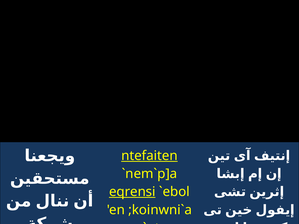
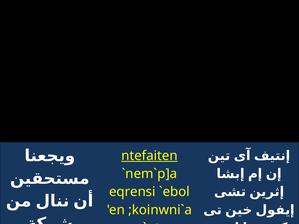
eqrensi underline: present -> none (132, 192)
